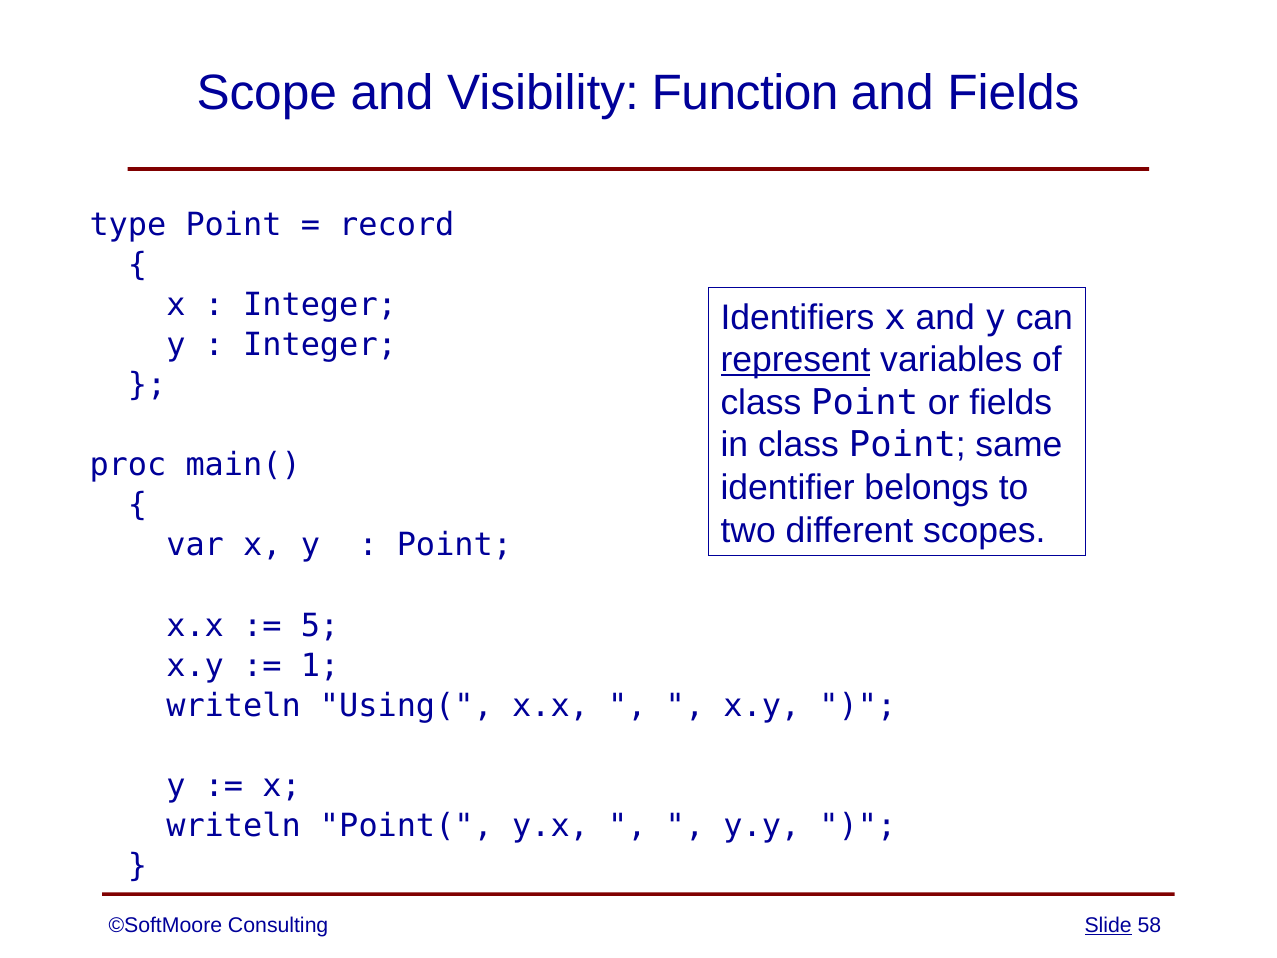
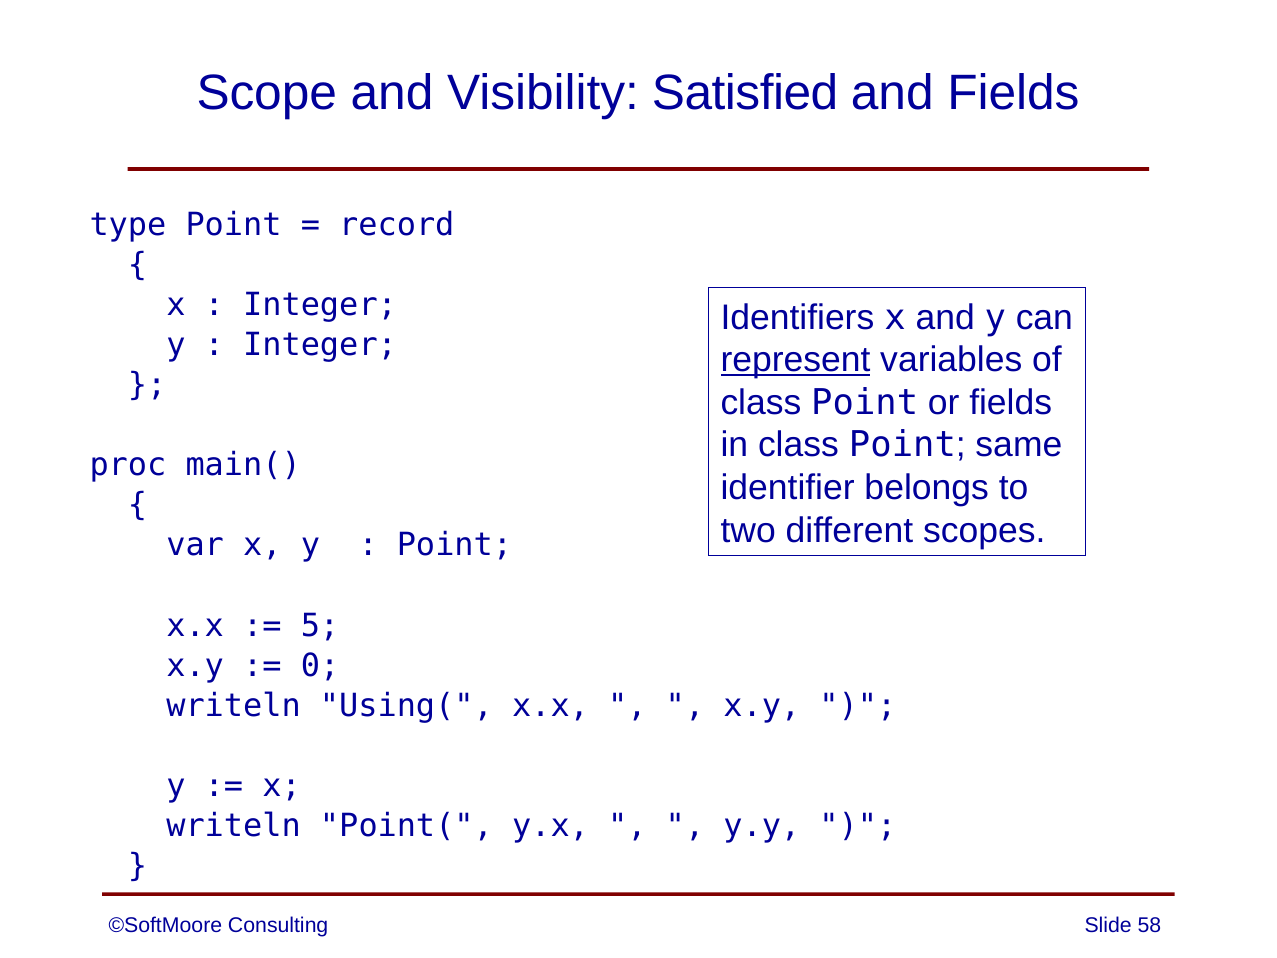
Function: Function -> Satisfied (745, 93)
1: 1 -> 0 (320, 665)
Slide underline: present -> none (1108, 925)
